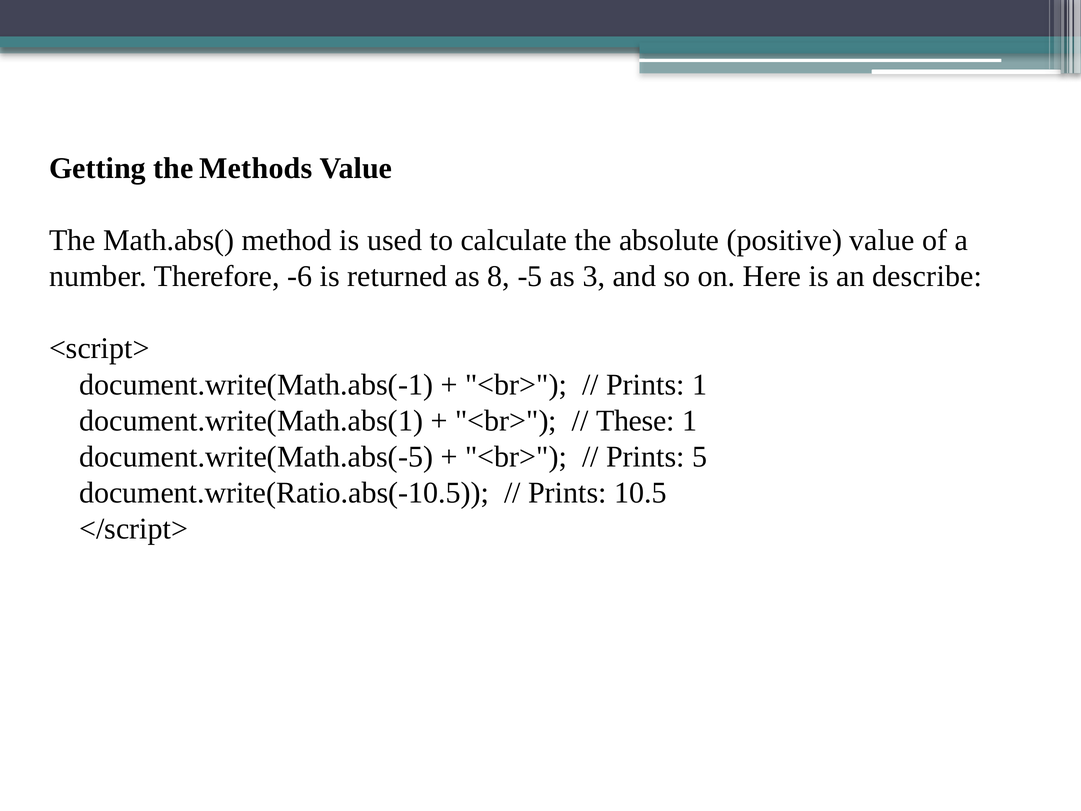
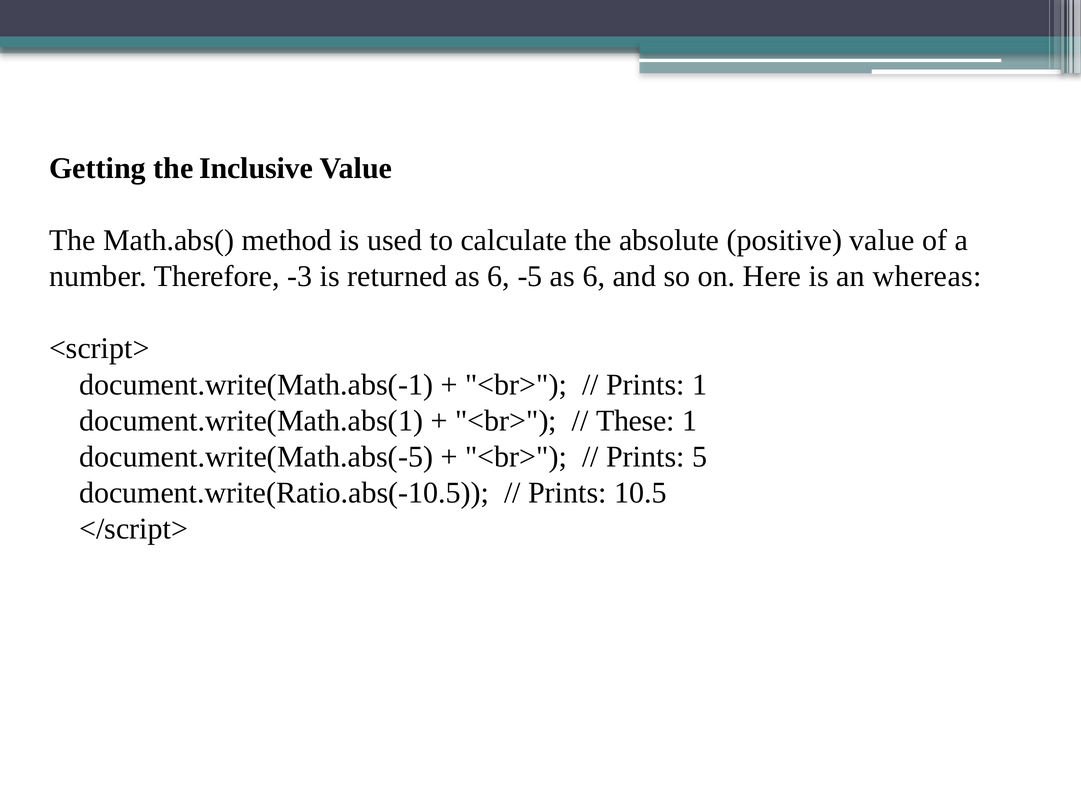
Methods: Methods -> Inclusive (256, 168)
-6: -6 -> -3 (300, 276)
returned as 8: 8 -> 6 (499, 276)
-5 as 3: 3 -> 6 (594, 276)
describe: describe -> whereas (927, 276)
